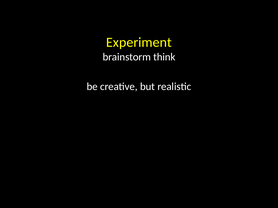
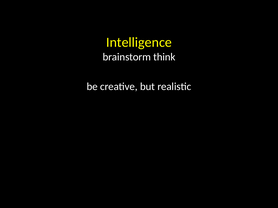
Experiment: Experiment -> Intelligence (139, 42)
